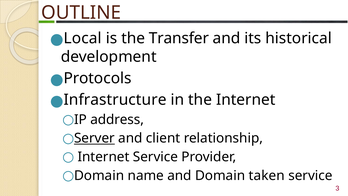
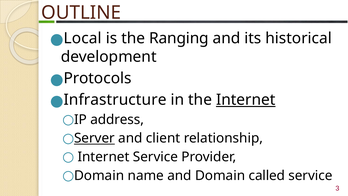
Transfer: Transfer -> Ranging (179, 38)
Internet underline: none -> present (246, 100)
taken: taken -> called (267, 175)
